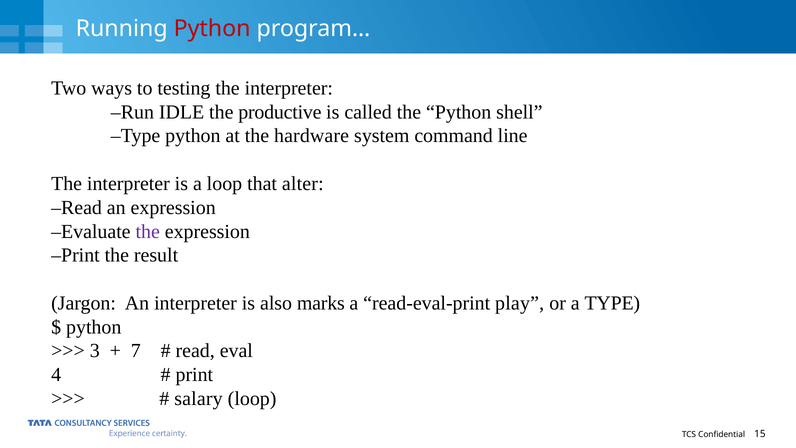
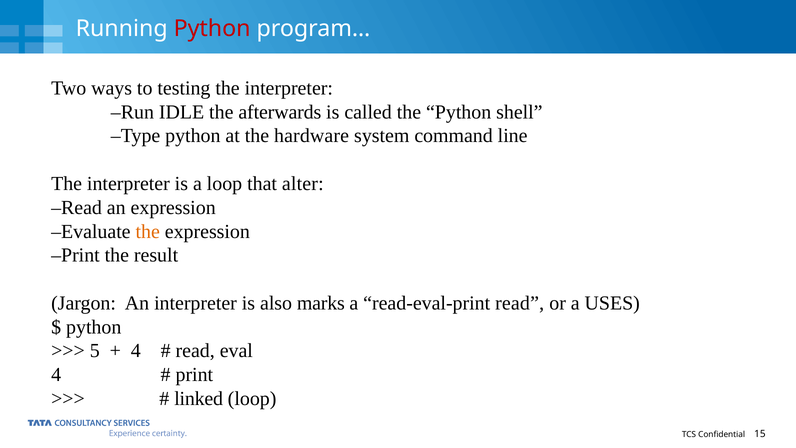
productive: productive -> afterwards (280, 112)
the colour: purple -> orange (148, 231)
read-eval-print play: play -> read (520, 303)
a TYPE: TYPE -> USES (612, 303)
3: 3 -> 5 (95, 351)
7: 7 -> 4 (136, 351)
salary: salary -> linked (199, 398)
